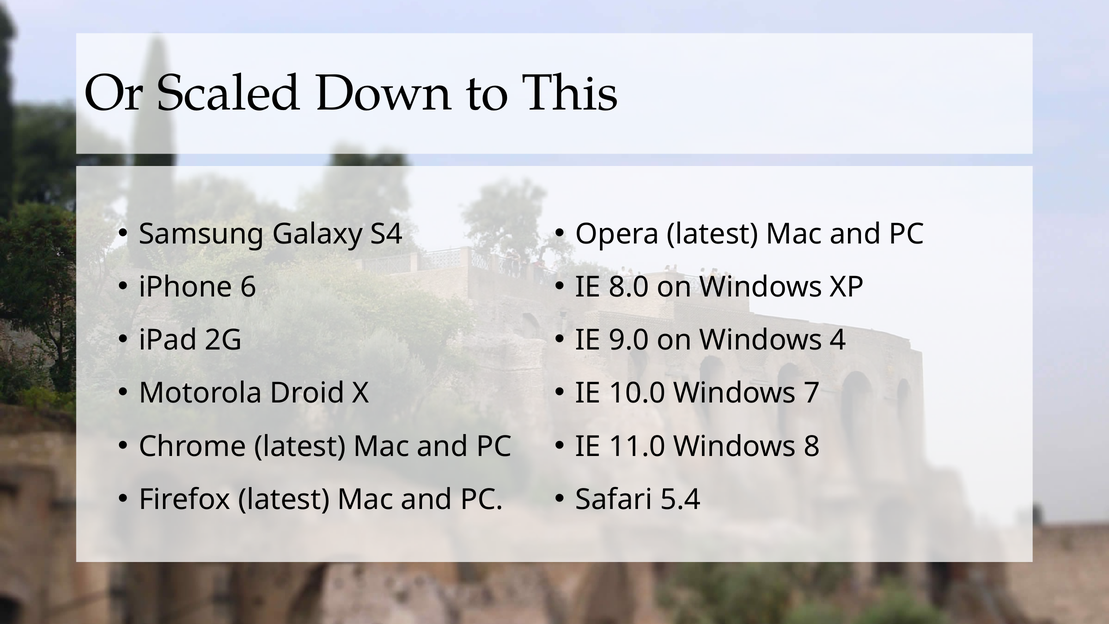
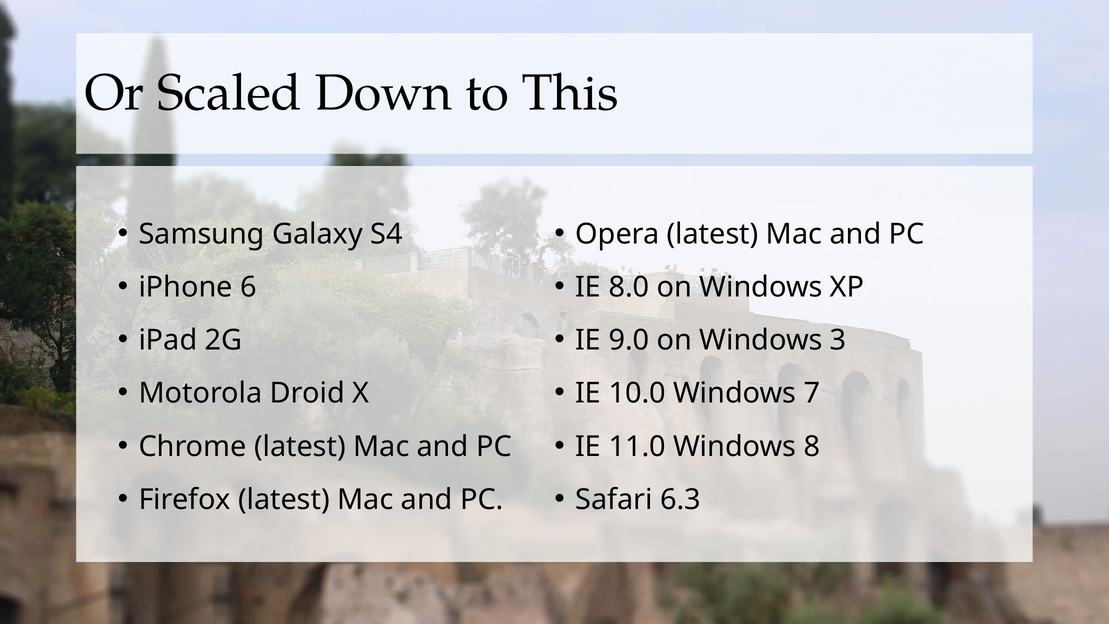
4: 4 -> 3 (838, 340)
5.4: 5.4 -> 6.3 (680, 499)
